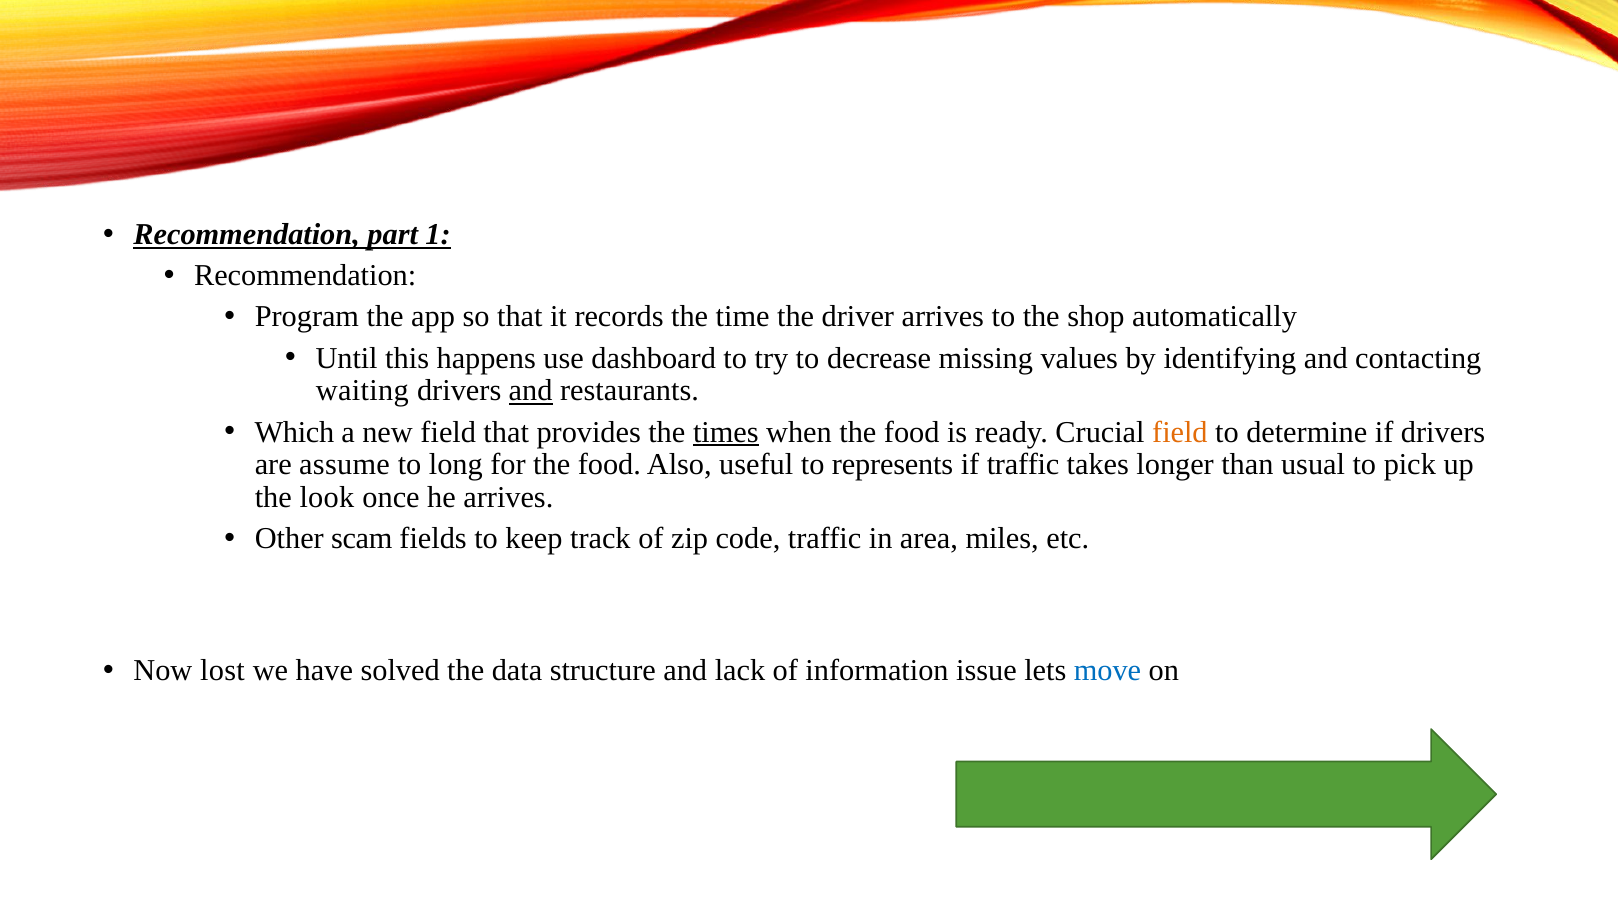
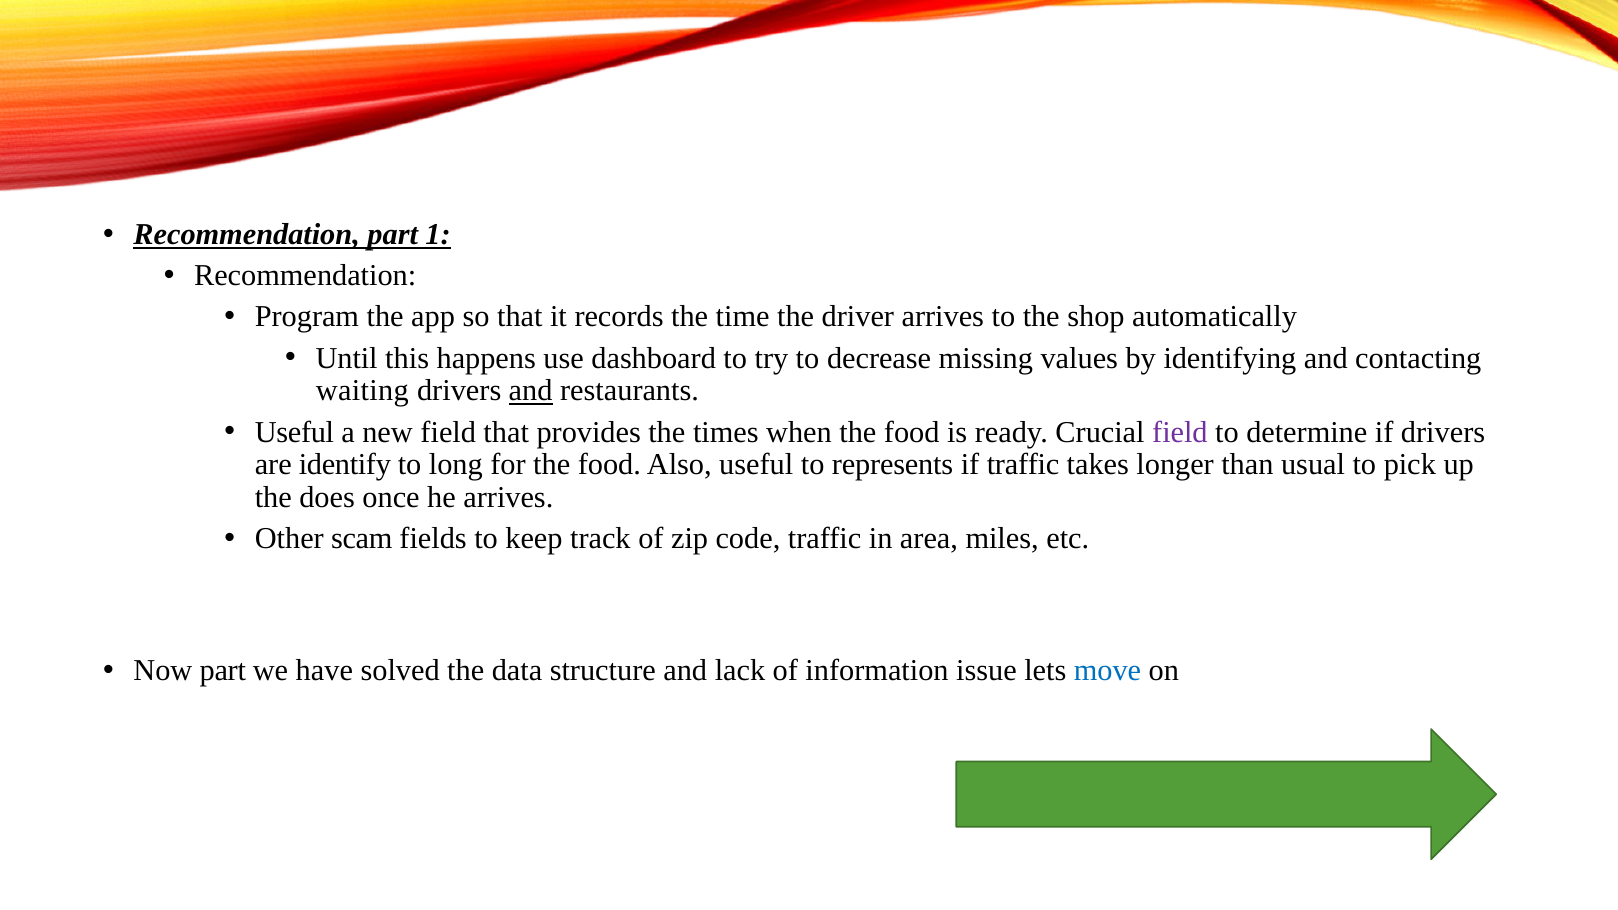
Which: Which -> Useful (294, 432)
times underline: present -> none (726, 432)
field colour: orange -> purple (1180, 432)
assume: assume -> identify (345, 465)
look: look -> does (327, 498)
Now lost: lost -> part (223, 671)
